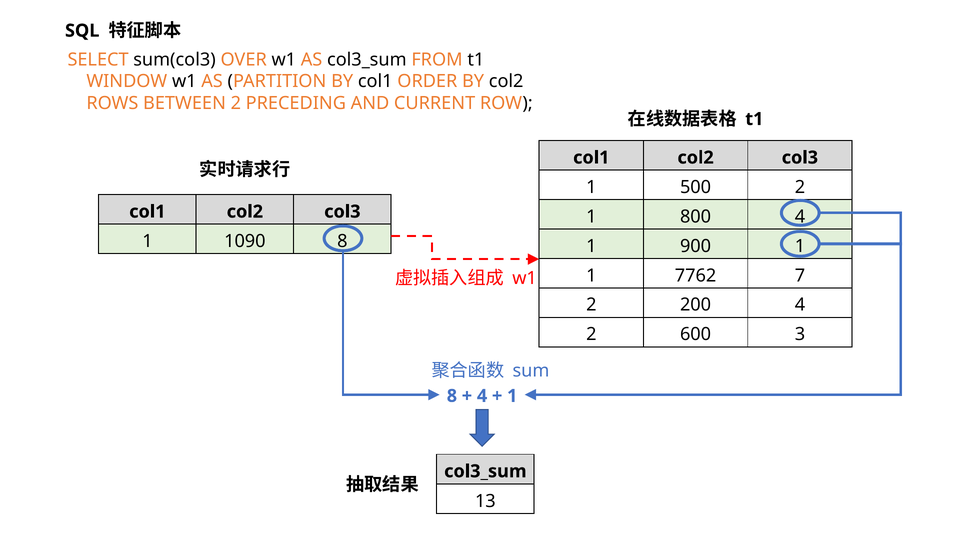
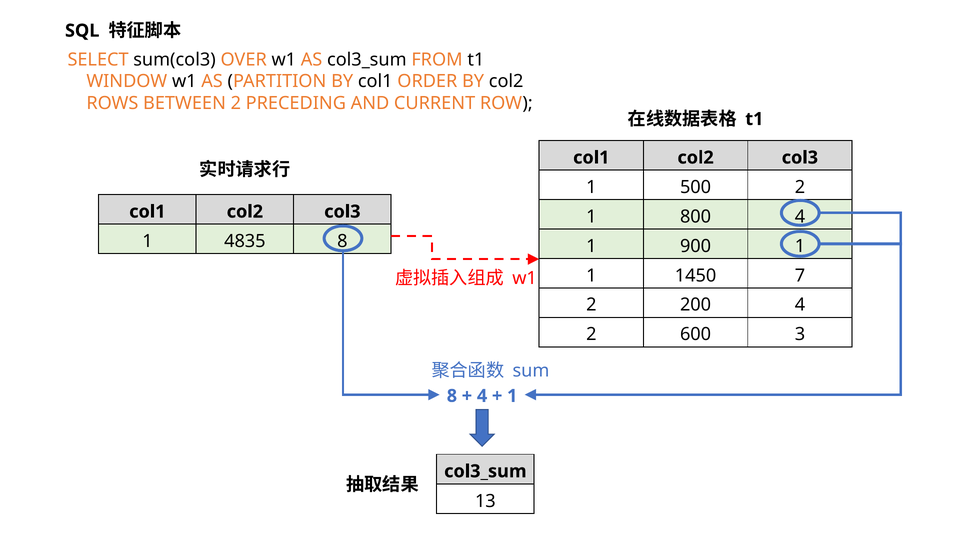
1090: 1090 -> 4835 (245, 241)
7762: 7762 -> 1450 (696, 275)
